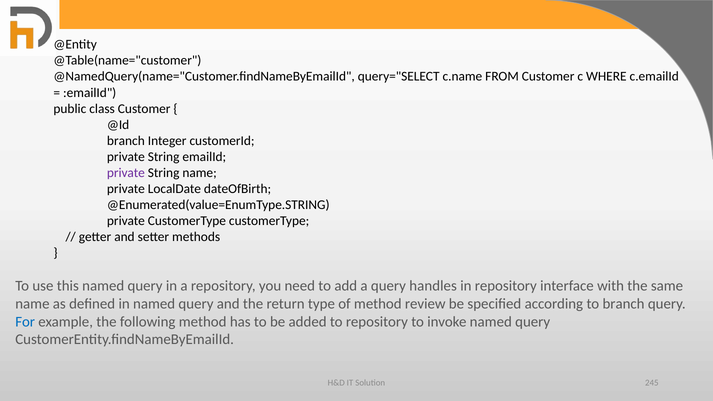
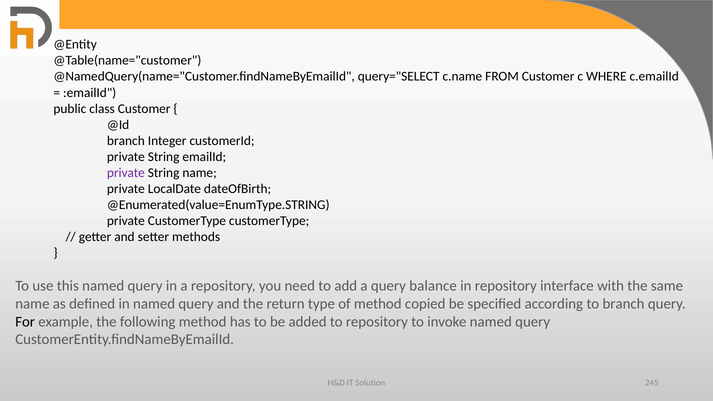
handles: handles -> balance (433, 286)
review: review -> copied (425, 304)
For colour: blue -> black (25, 322)
